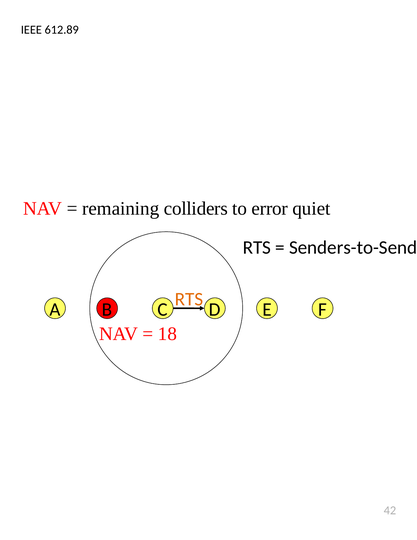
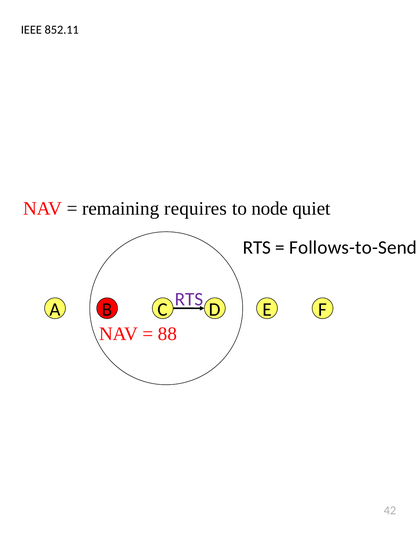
612.89: 612.89 -> 852.11 (62, 30)
colliders: colliders -> requires (196, 209)
error: error -> node (270, 209)
Senders-to-Send: Senders-to-Send -> Follows-to-Send (353, 247)
RTS colour: orange -> purple (189, 299)
18: 18 -> 88 (167, 334)
